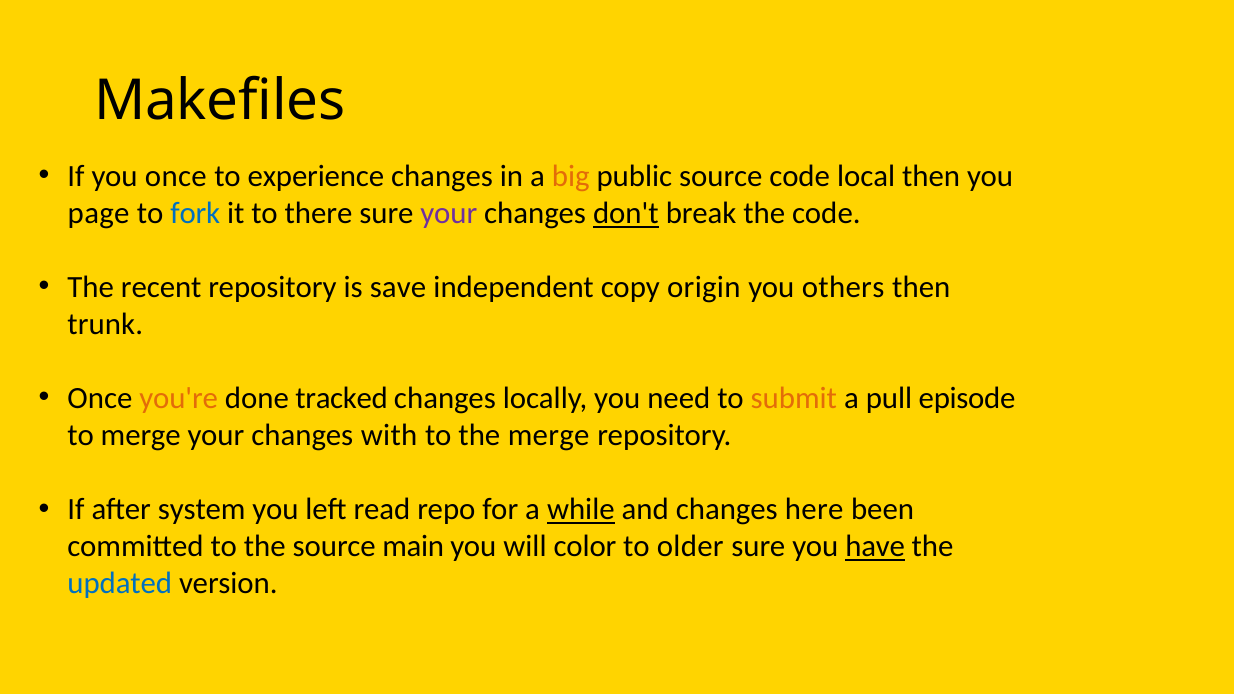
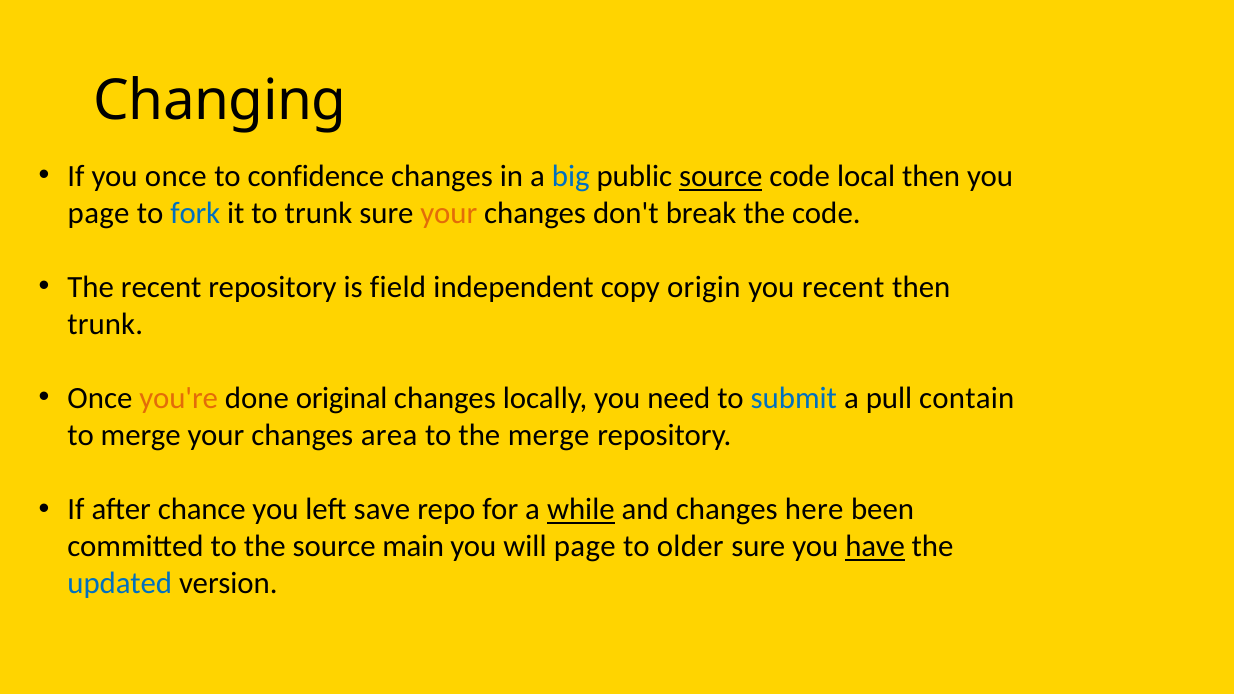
Makefiles: Makefiles -> Changing (220, 101)
experience: experience -> confidence (316, 176)
big colour: orange -> blue (571, 176)
source underline: none -> present (721, 176)
to there: there -> trunk (319, 213)
your colour: purple -> orange (449, 213)
don't underline: present -> none (626, 213)
save: save -> field (398, 288)
you others: others -> recent (843, 288)
tracked: tracked -> original (342, 399)
submit colour: orange -> blue (794, 399)
episode: episode -> contain (967, 399)
with: with -> area (389, 436)
system: system -> chance (202, 510)
read: read -> save (382, 510)
will color: color -> page (585, 547)
